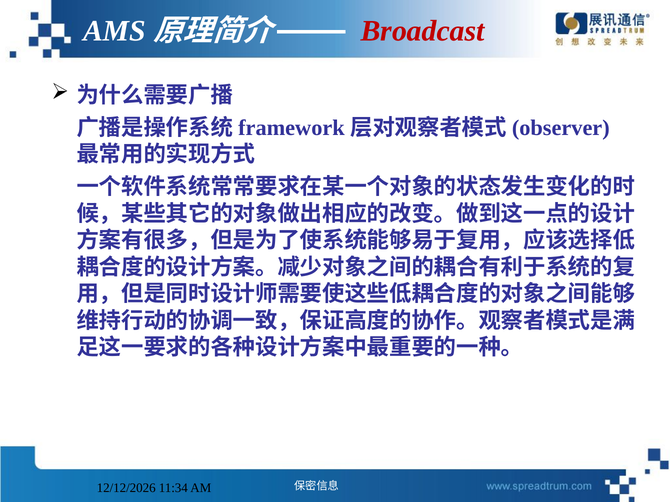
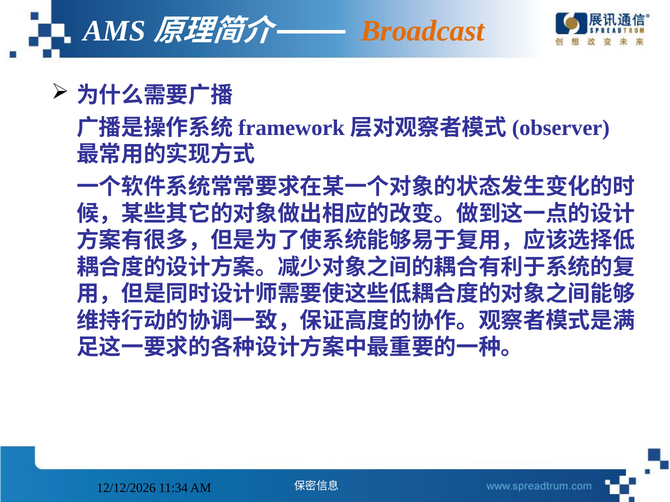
Broadcast colour: red -> orange (423, 31)
